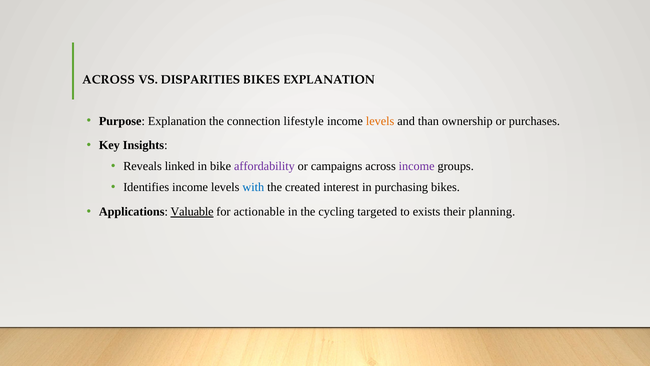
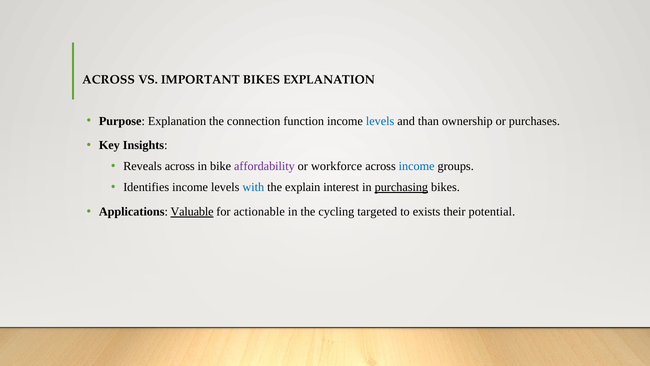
DISPARITIES: DISPARITIES -> IMPORTANT (200, 80)
lifestyle: lifestyle -> function (304, 121)
levels colour: orange -> blue (380, 121)
Reveals linked: linked -> across (180, 166)
campaigns: campaigns -> workforce (337, 166)
income colour: purple -> blue (417, 166)
created: created -> explain (303, 187)
purchasing underline: none -> present (401, 187)
planning: planning -> potential (492, 211)
